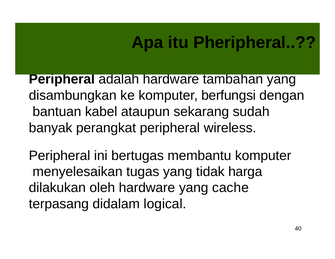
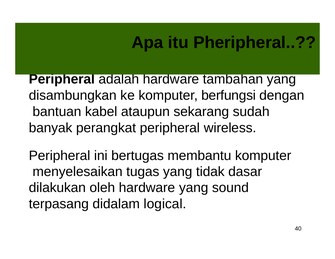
harga: harga -> dasar (245, 172)
cache: cache -> sound (231, 188)
